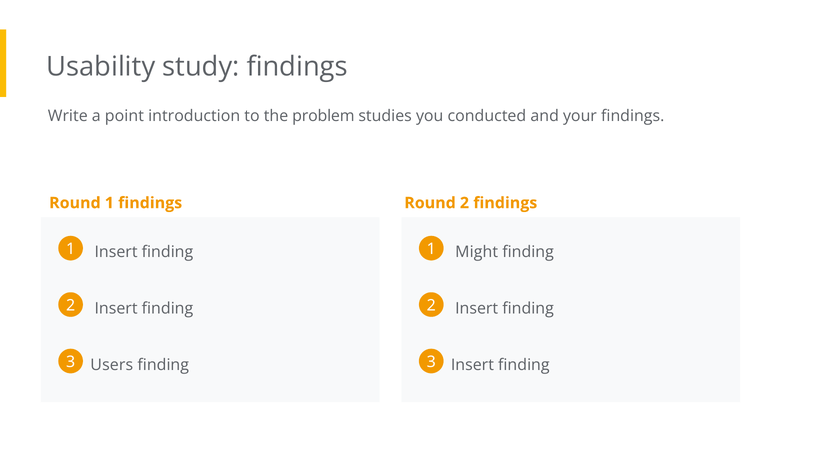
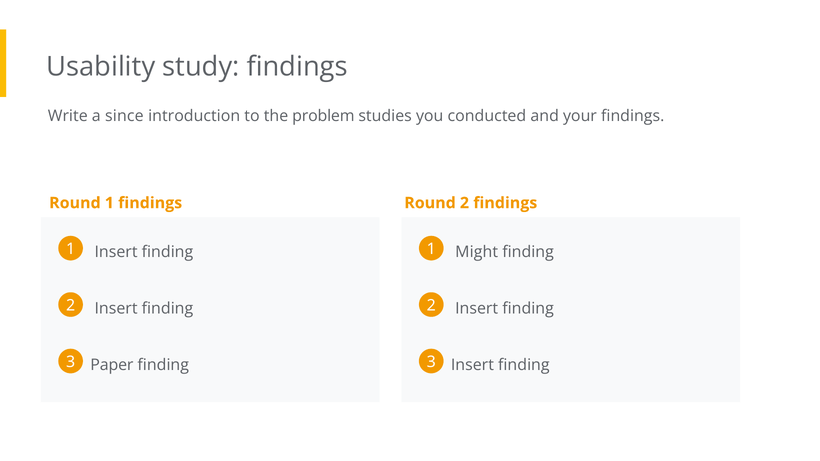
point: point -> since (124, 116)
Users: Users -> Paper (112, 365)
